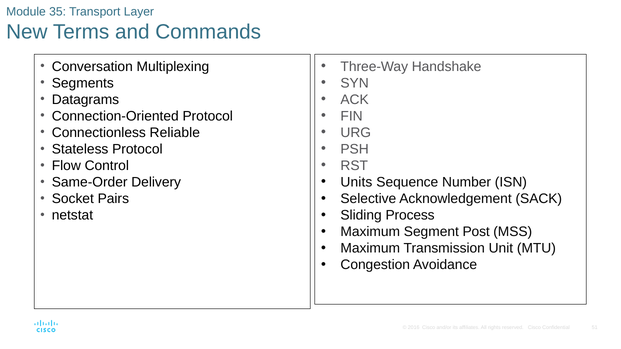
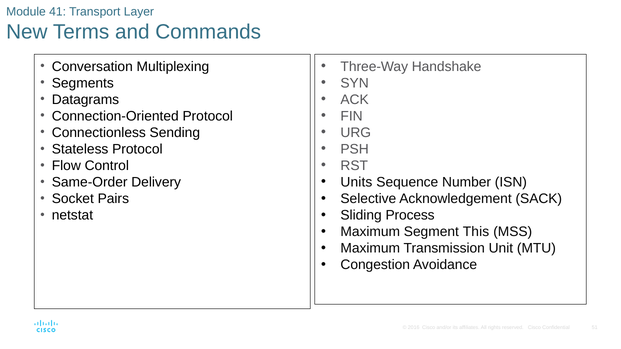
35: 35 -> 41 (58, 12)
Reliable: Reliable -> Sending (175, 133)
Post: Post -> This (476, 232)
